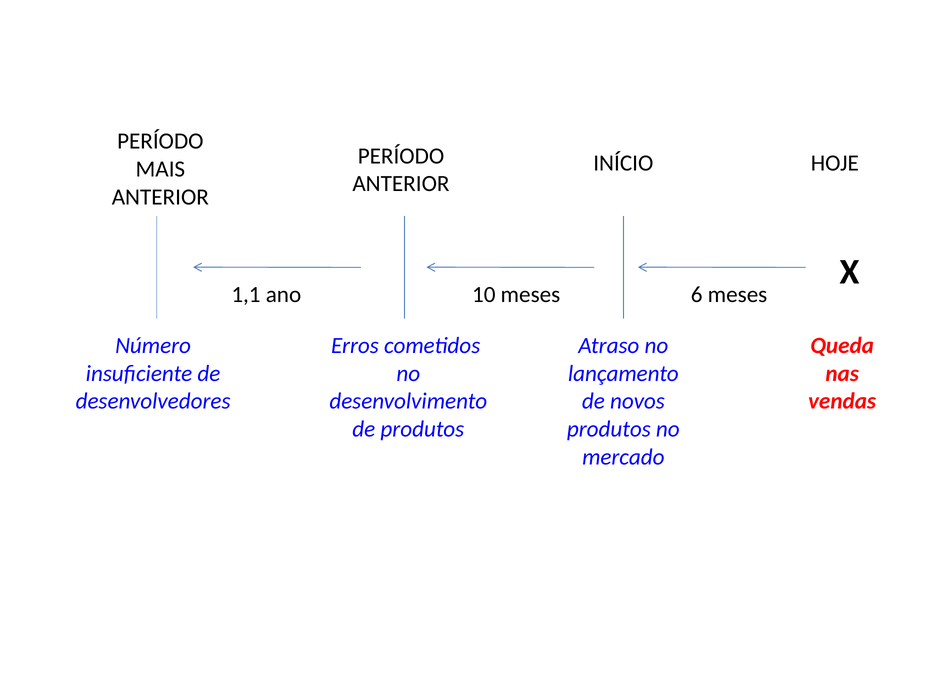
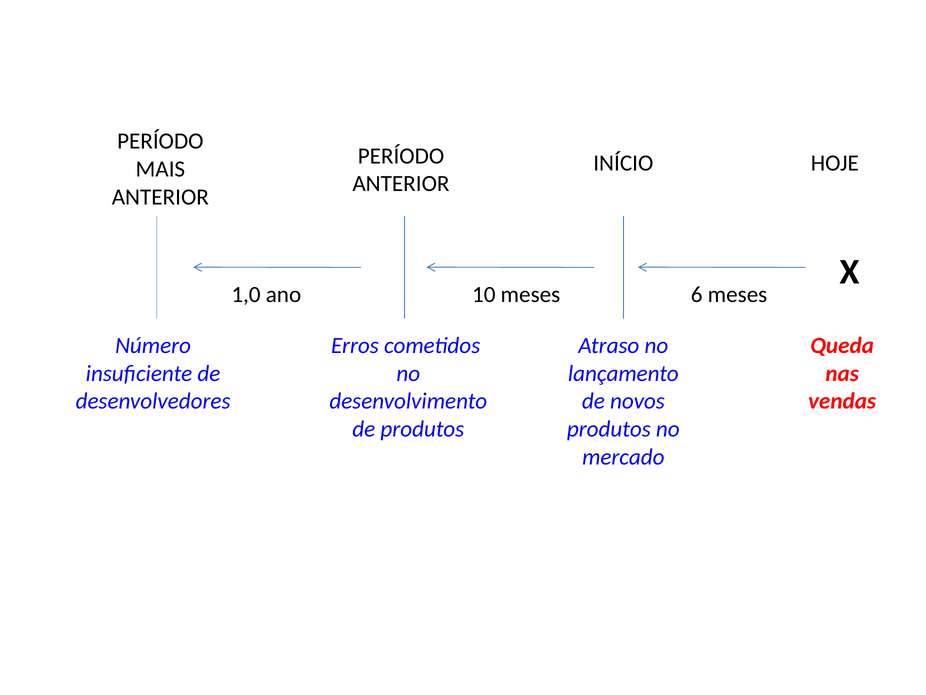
1,1: 1,1 -> 1,0 (246, 294)
